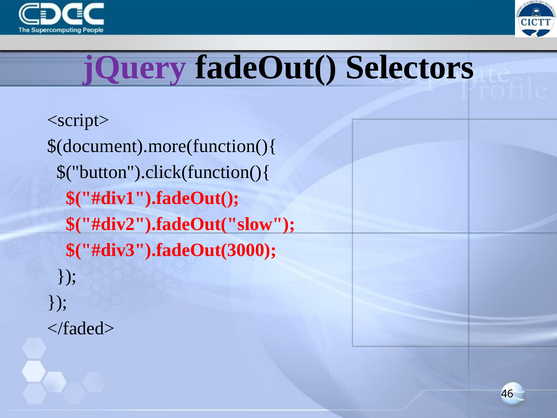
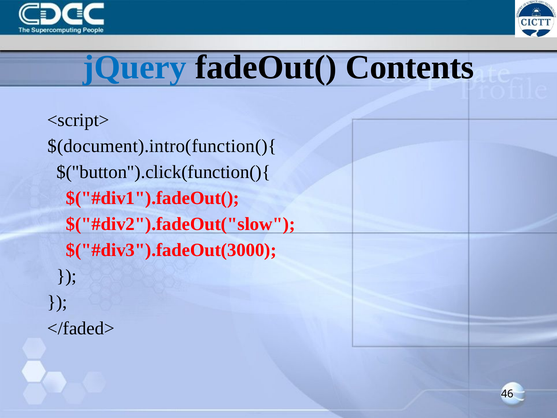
jQuery colour: purple -> blue (135, 67)
Selectors: Selectors -> Contents (410, 67)
$(document).more(function(){: $(document).more(function(){ -> $(document).intro(function(){ (162, 146)
